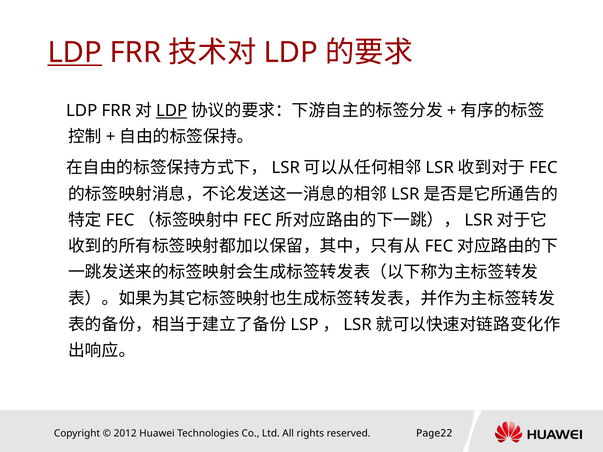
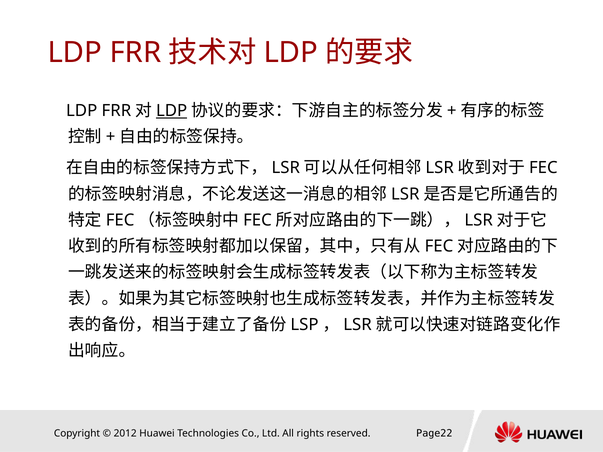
LDP underline: present -> none (75, 53)
